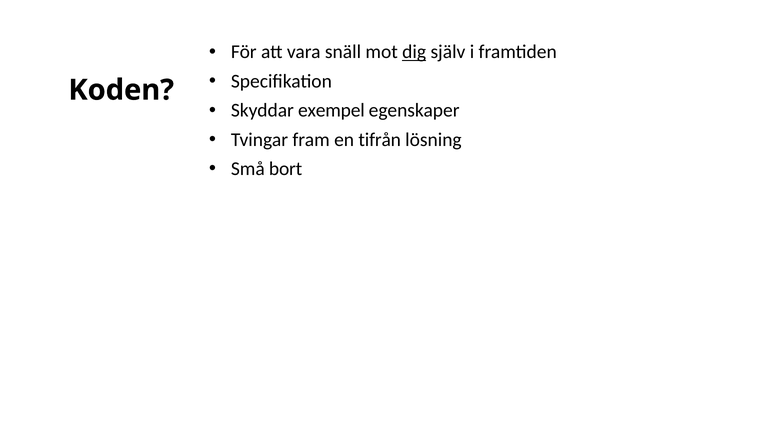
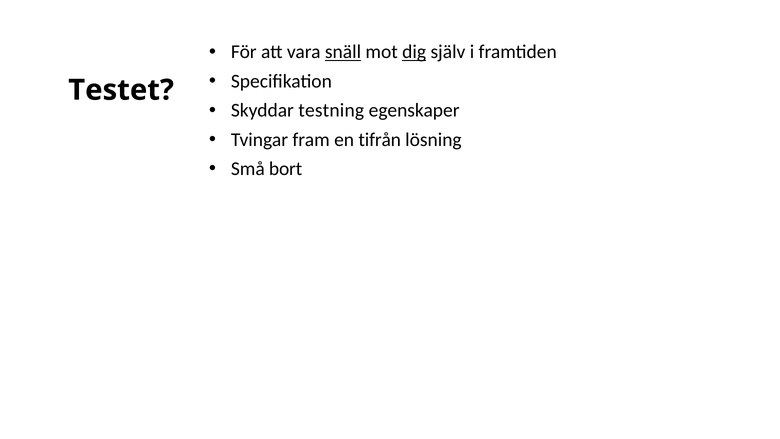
snäll underline: none -> present (343, 52)
Koden: Koden -> Testet (121, 90)
exempel: exempel -> testning (331, 110)
